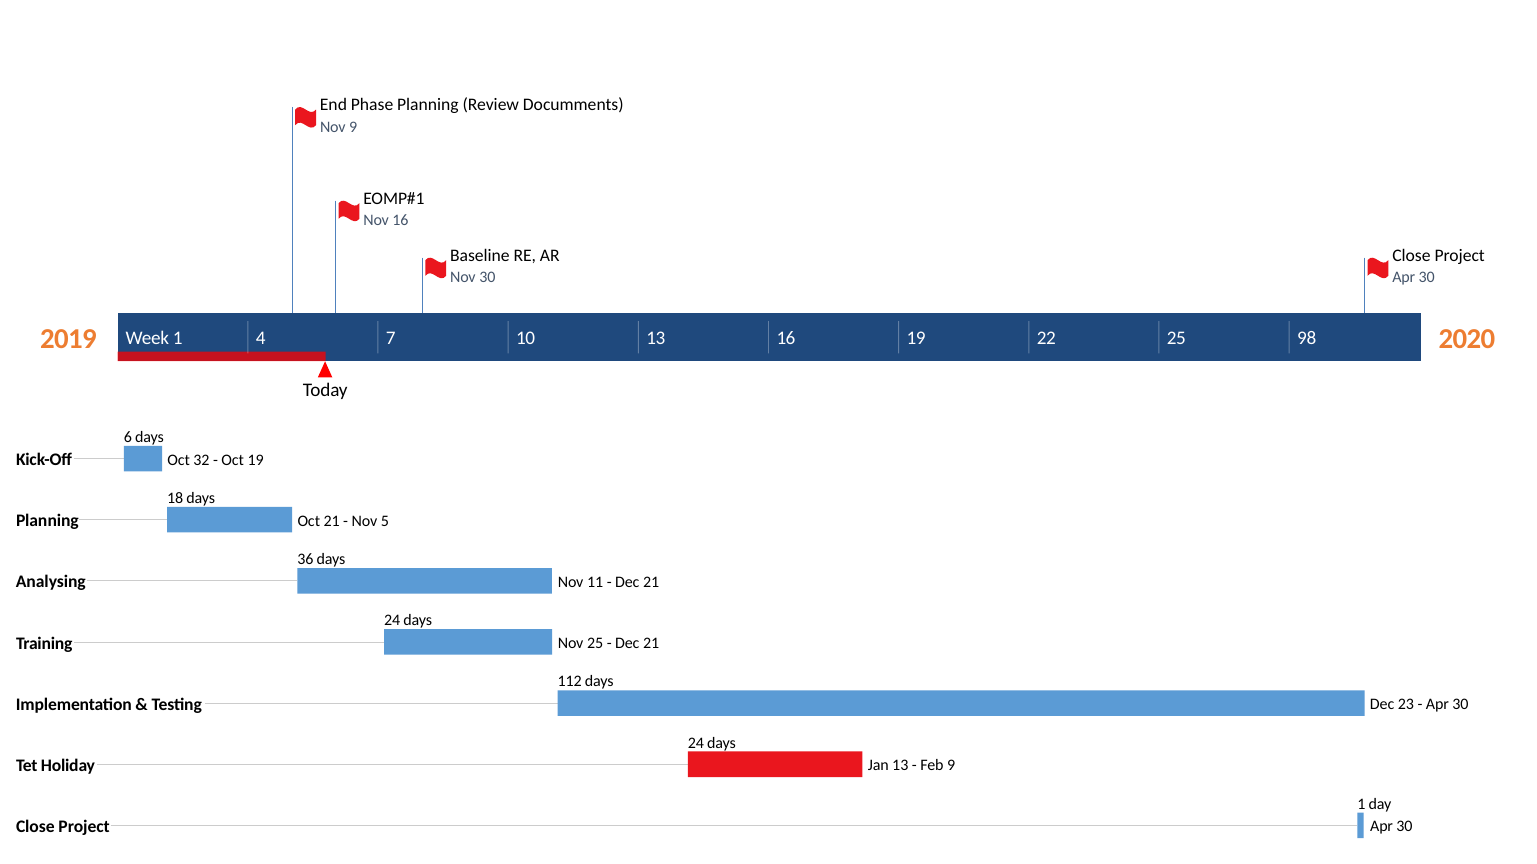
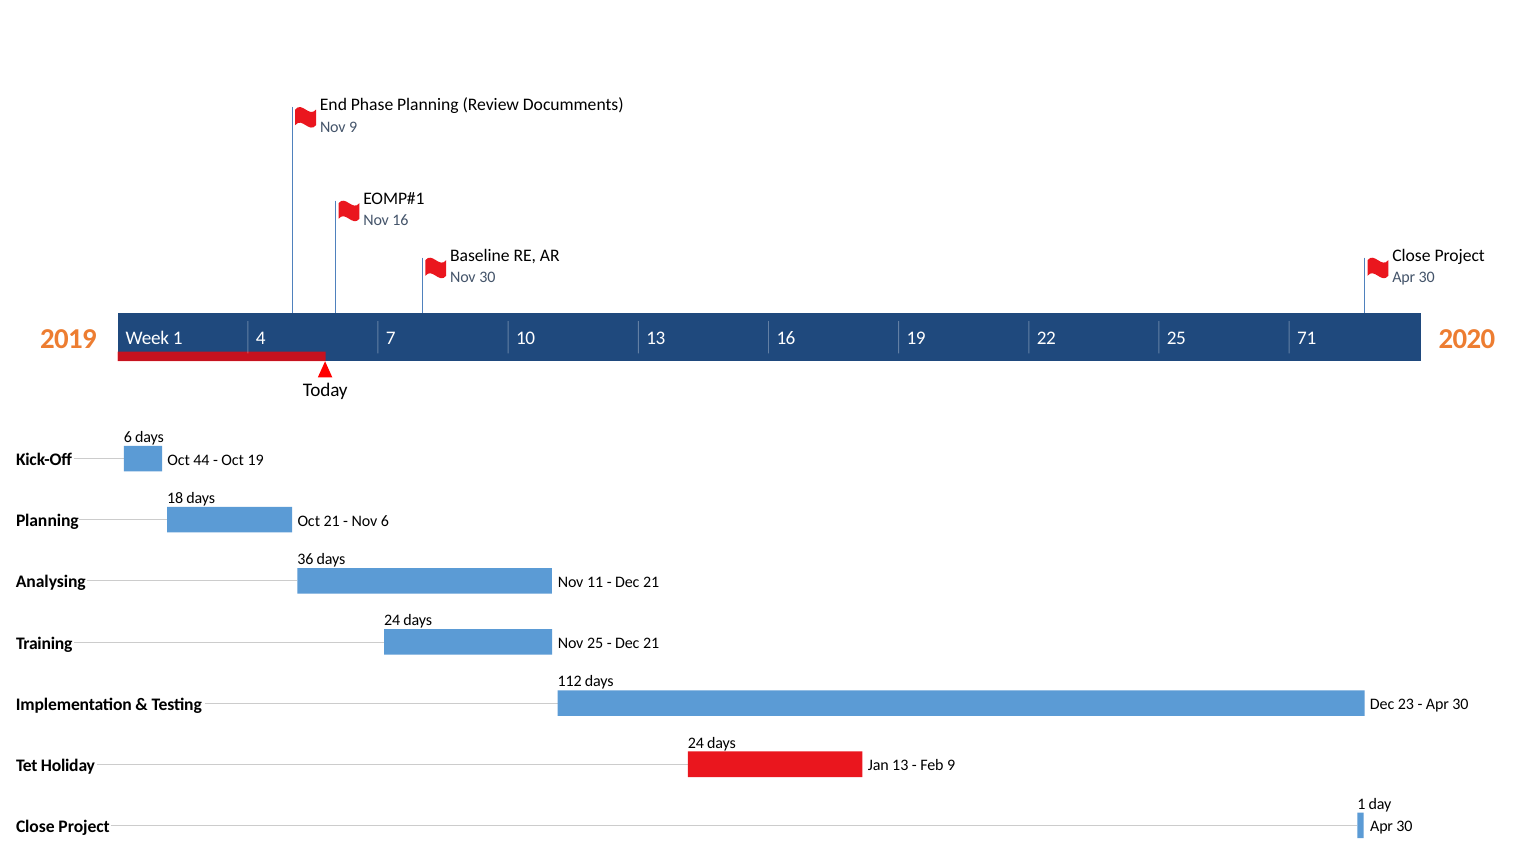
98: 98 -> 71 (1307, 339)
32: 32 -> 44 (201, 460)
Nov 5: 5 -> 6 (385, 521)
